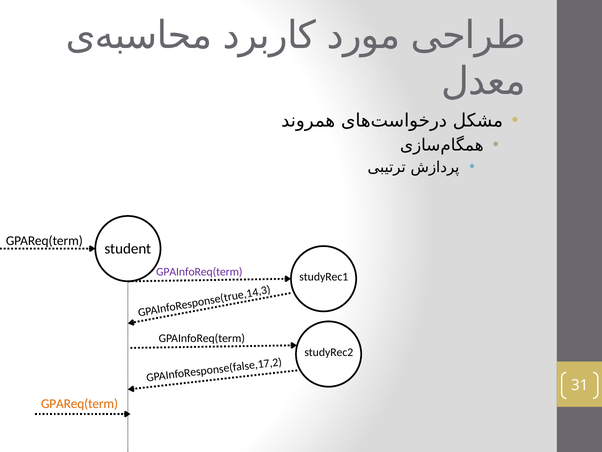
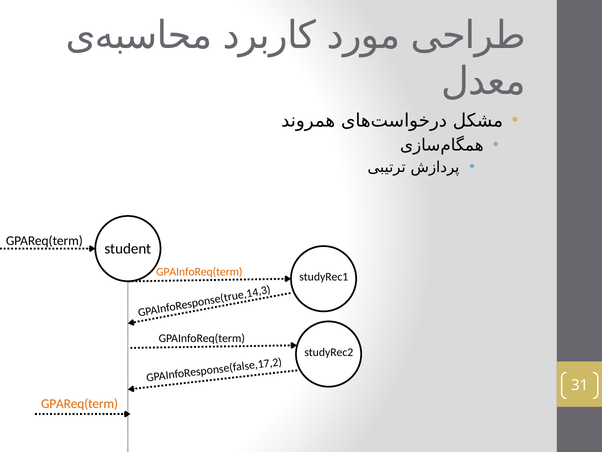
GPAInfoReq(term colour: purple -> orange (199, 272)
